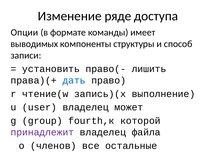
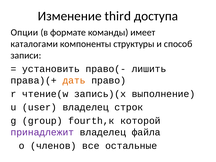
ряде: ряде -> third (118, 16)
выводимых: выводимых -> каталогами (34, 44)
дать colour: blue -> orange (74, 80)
может: может -> строк (129, 107)
